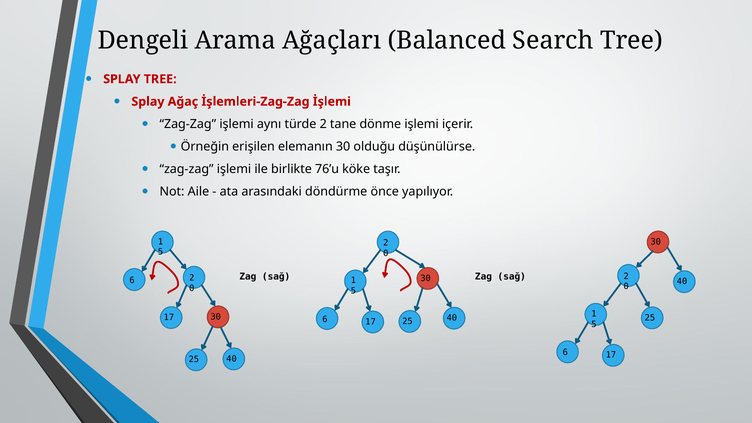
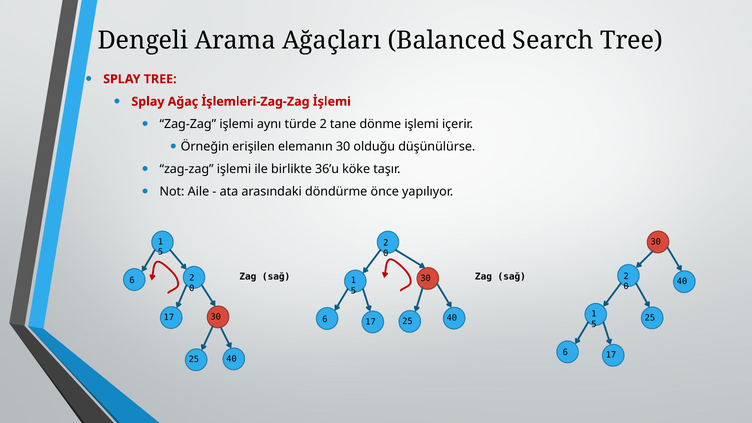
76’u: 76’u -> 36’u (327, 169)
